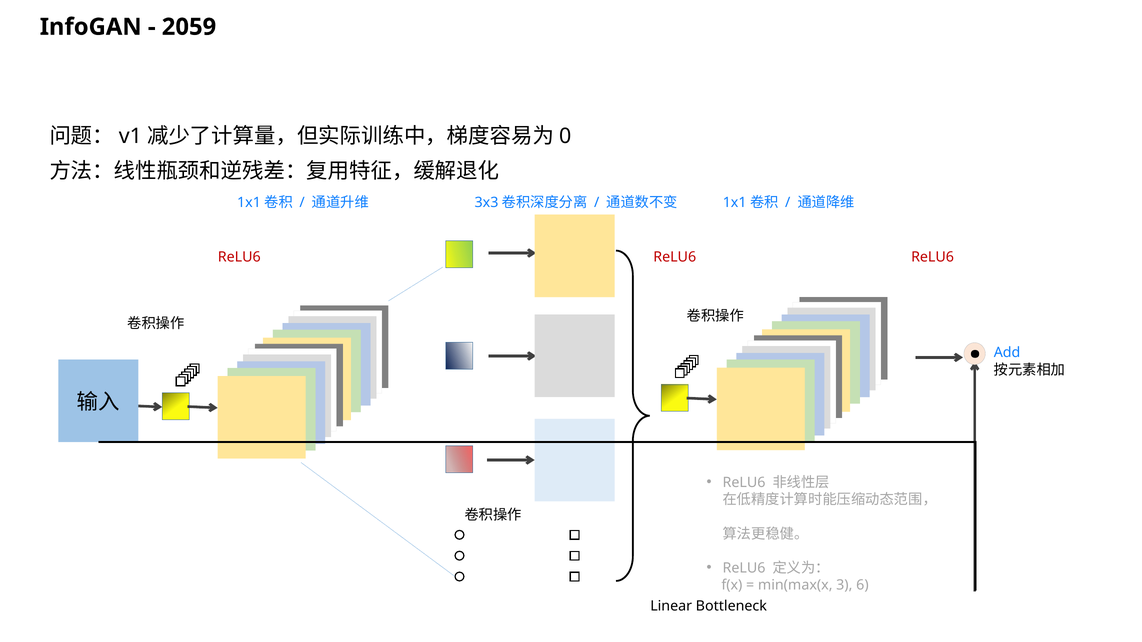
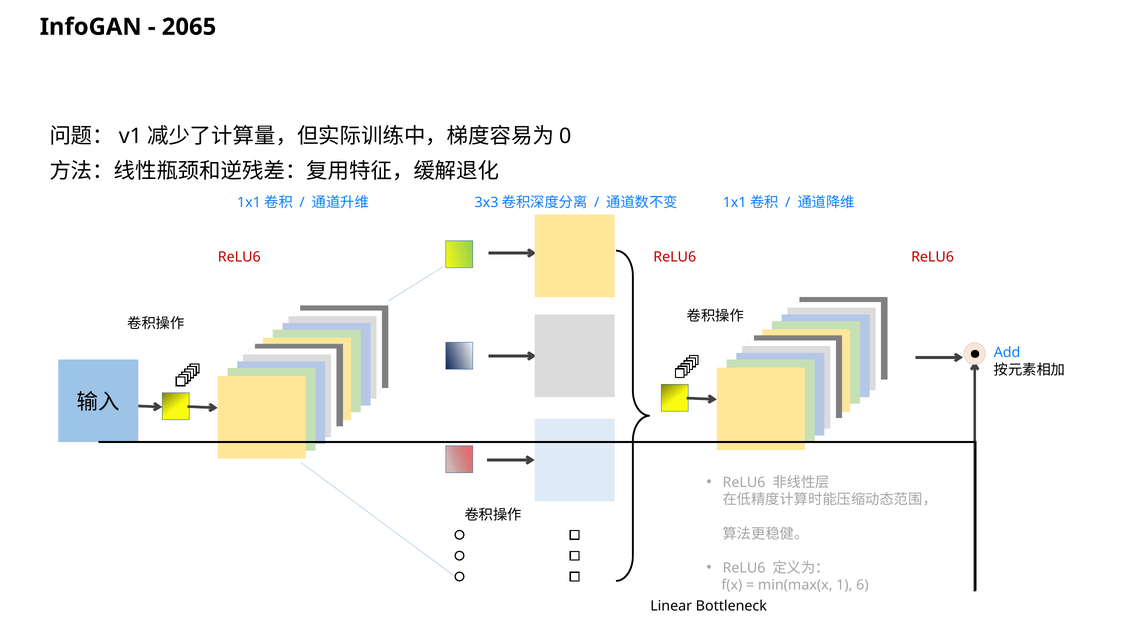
2059: 2059 -> 2065 (189, 27)
3: 3 -> 1 (844, 585)
